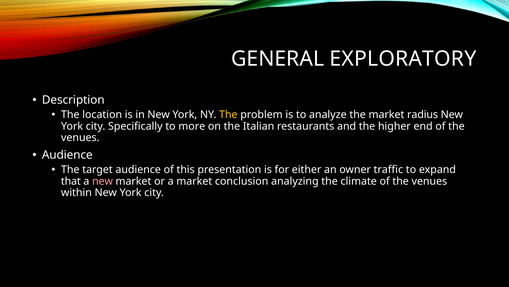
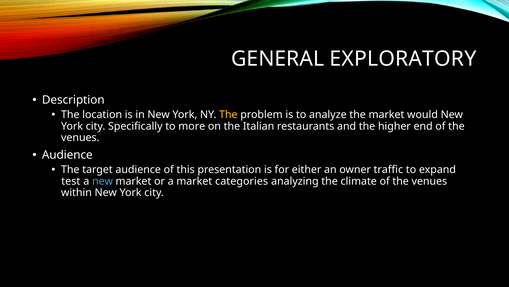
radius: radius -> would (423, 114)
that: that -> test (71, 181)
new colour: pink -> light blue (103, 181)
conclusion: conclusion -> categories (242, 181)
